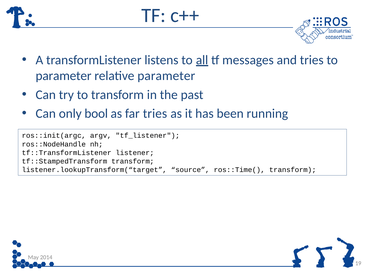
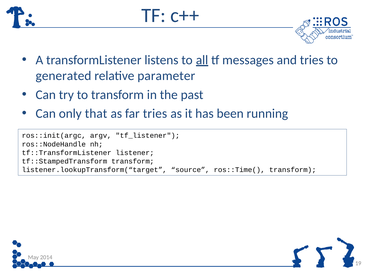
parameter: parameter -> generated (63, 76)
bool: bool -> that (96, 113)
